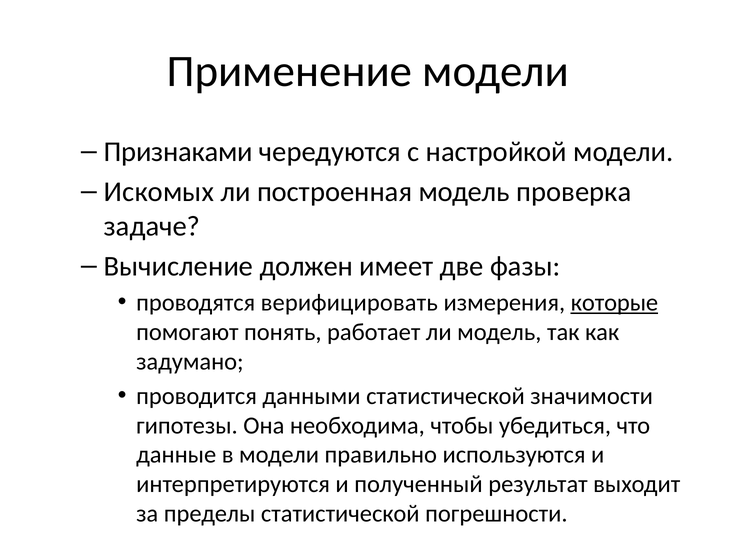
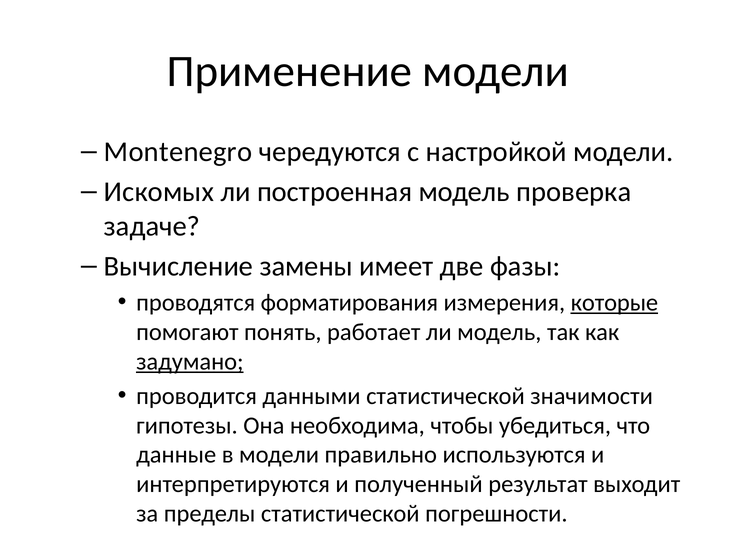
Признаками: Признаками -> Montenegro (178, 152)
должен: должен -> замены (306, 266)
верифицировать: верифицировать -> форматирования (349, 303)
задумано underline: none -> present (190, 362)
